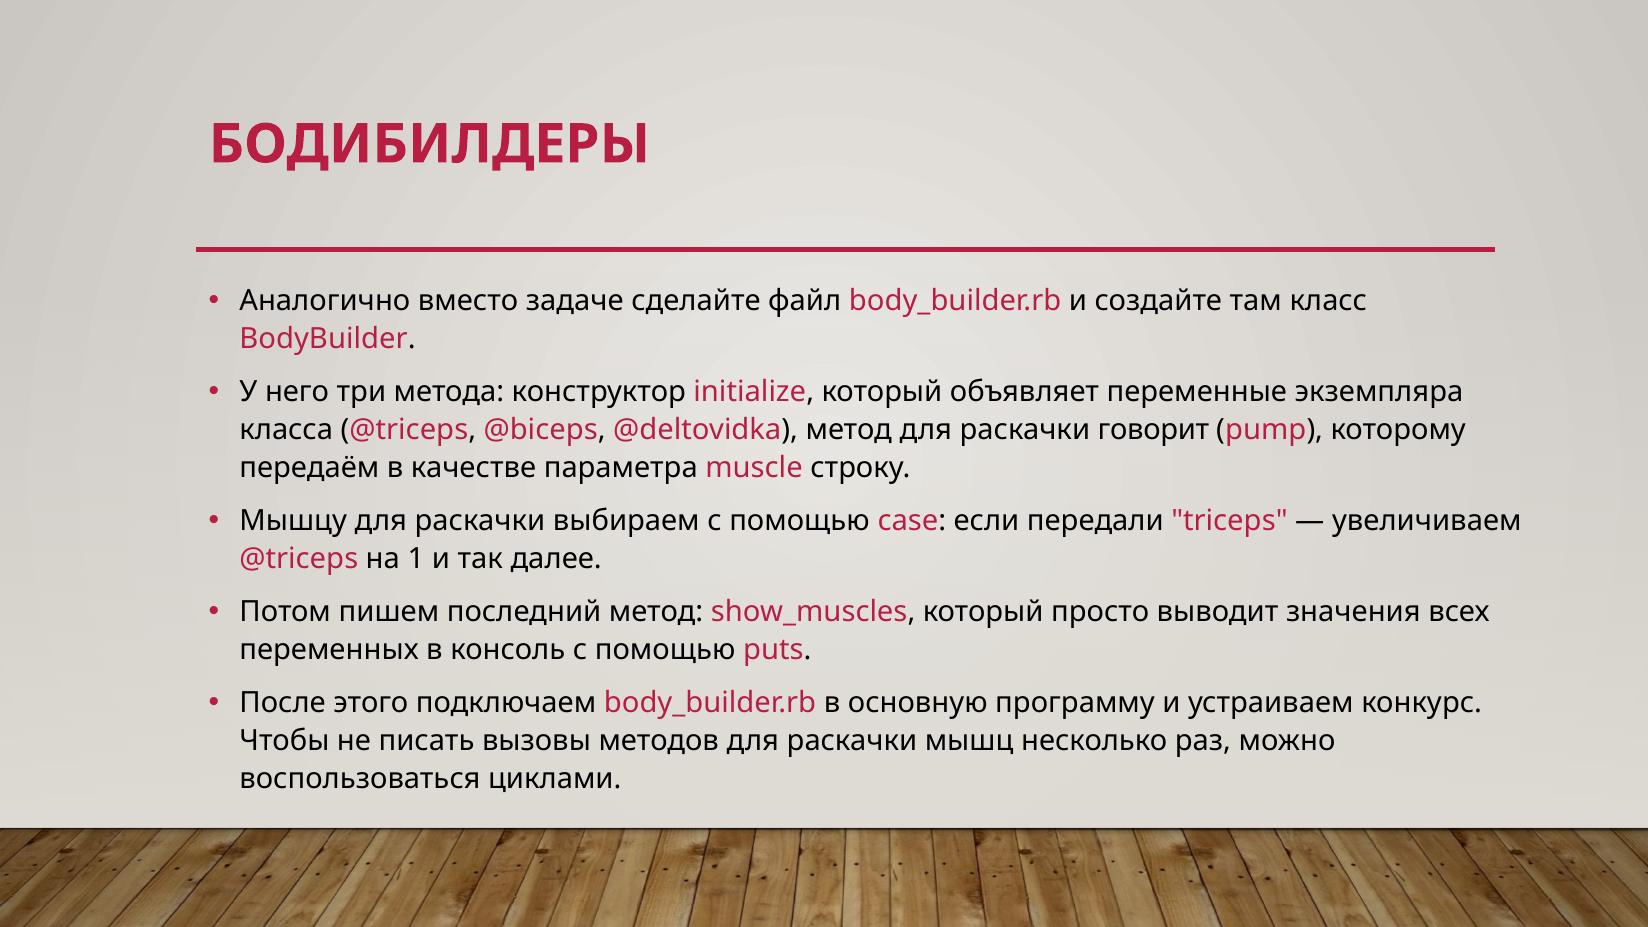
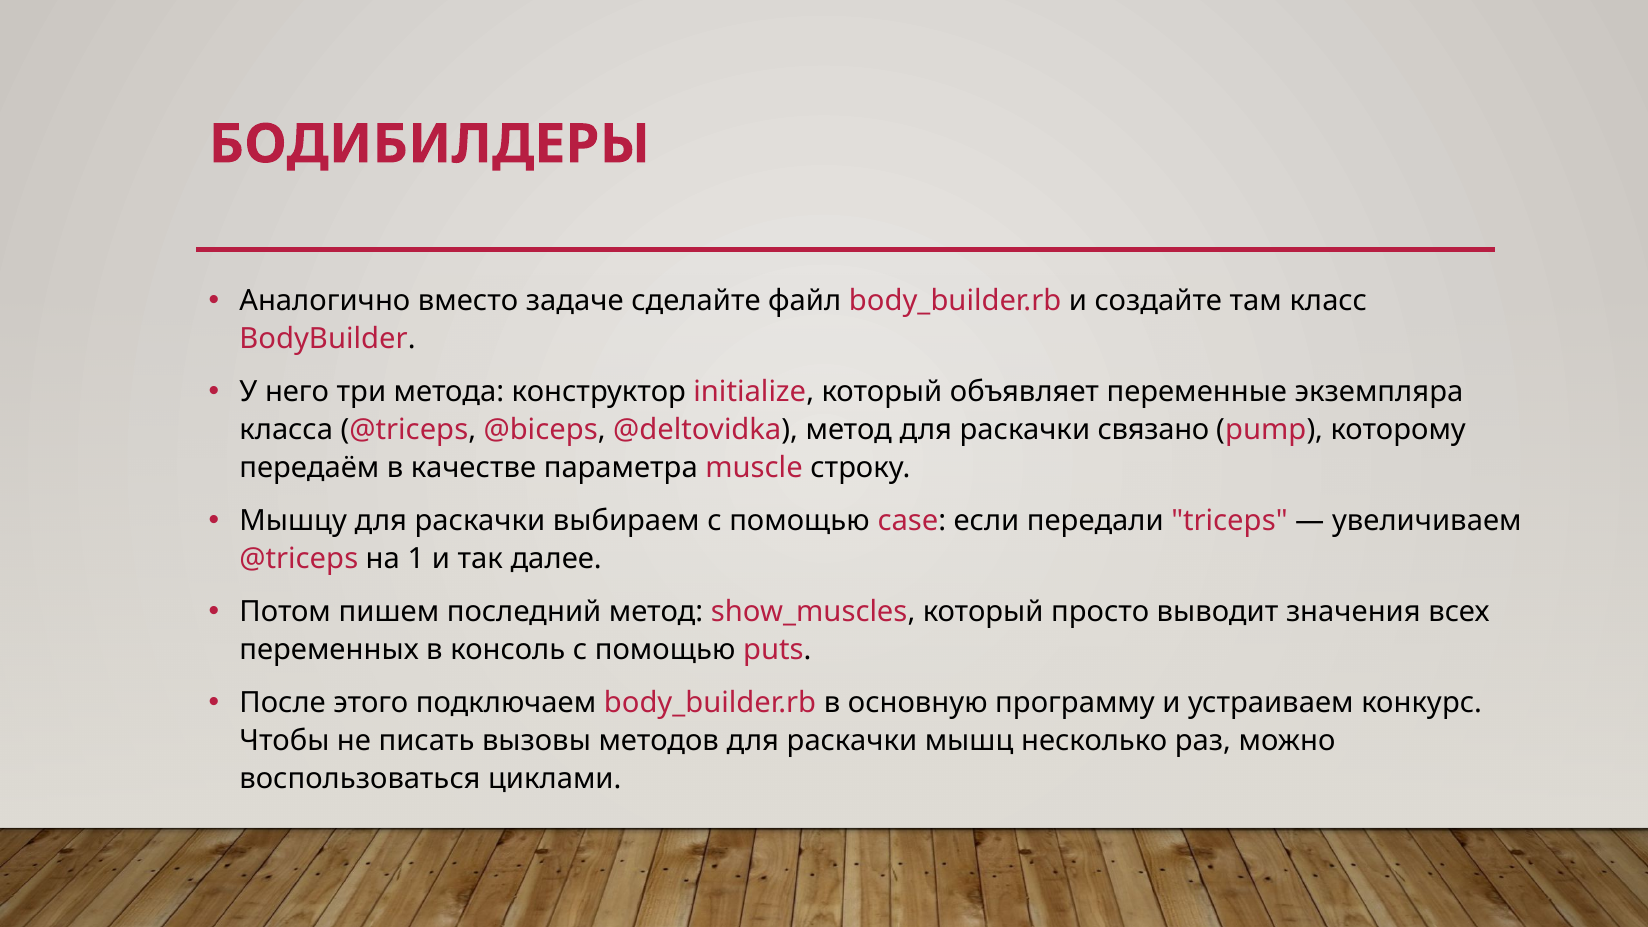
говорит: говорит -> связано (1153, 430)
